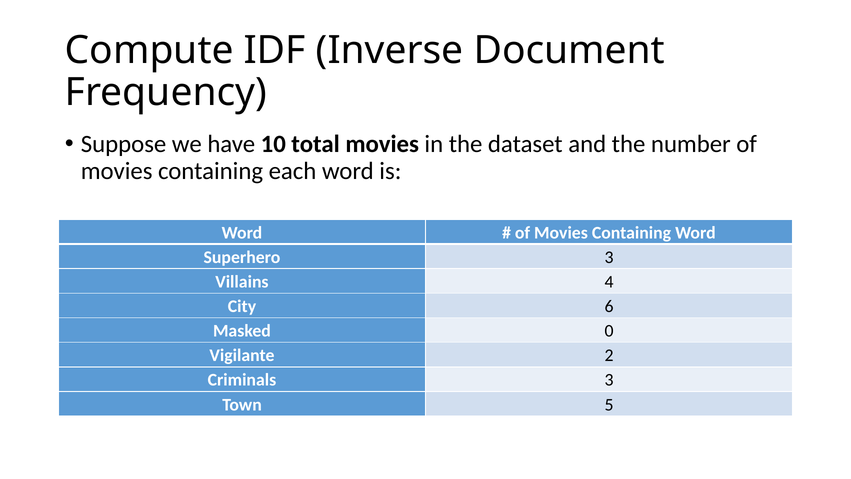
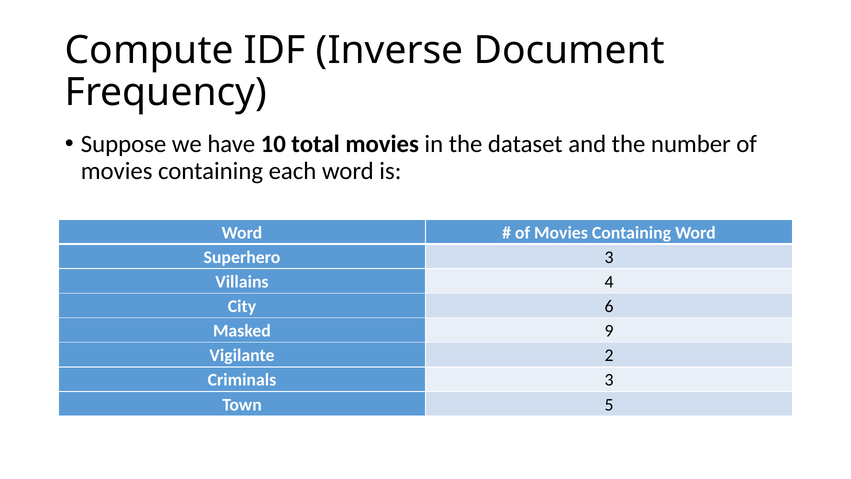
0: 0 -> 9 (609, 331)
